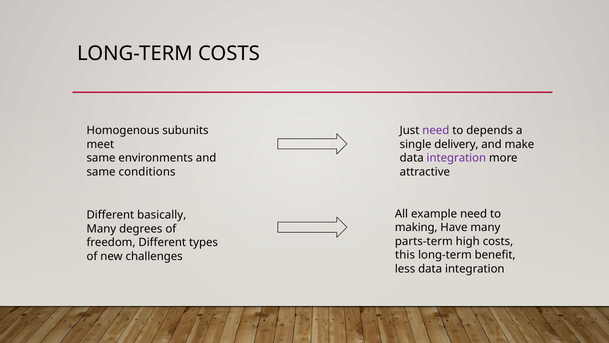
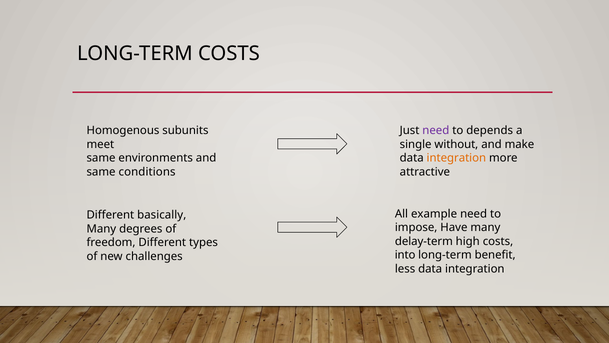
delivery: delivery -> without (456, 144)
integration colour: purple -> orange (456, 158)
making: making -> impose (416, 227)
parts-term: parts-term -> delay-term (424, 241)
this: this -> into (405, 255)
